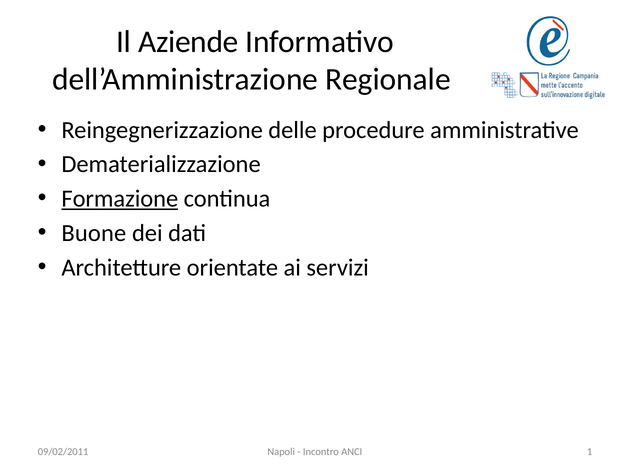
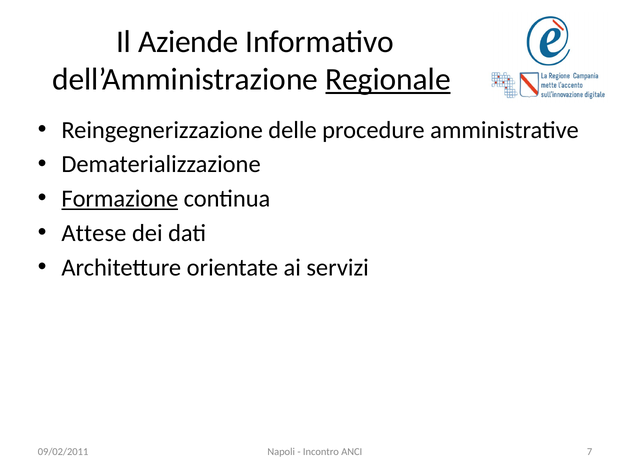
Regionale underline: none -> present (388, 79)
Buone: Buone -> Attese (94, 233)
1: 1 -> 7 (590, 451)
